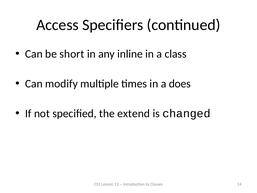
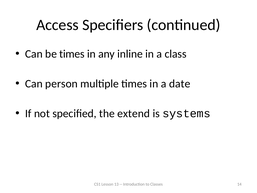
be short: short -> times (72, 54)
modify: modify -> person (61, 84)
does: does -> date (180, 84)
changed: changed -> systems (186, 113)
